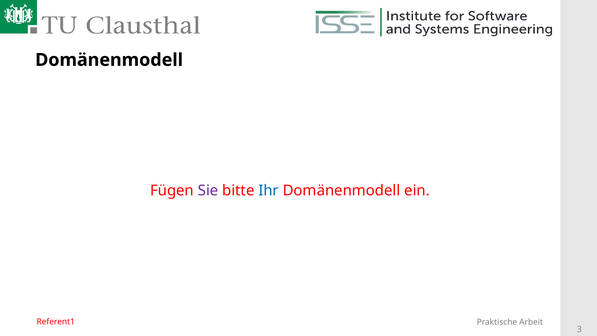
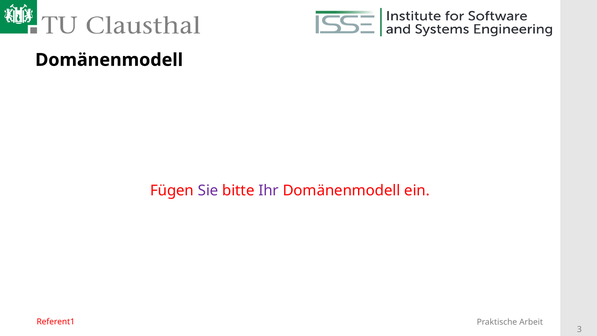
Ihr colour: blue -> purple (269, 190)
